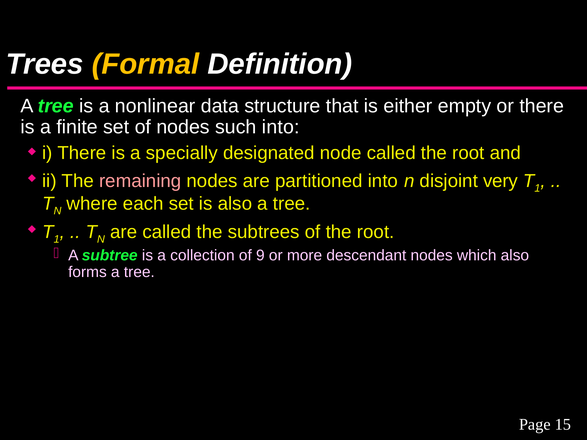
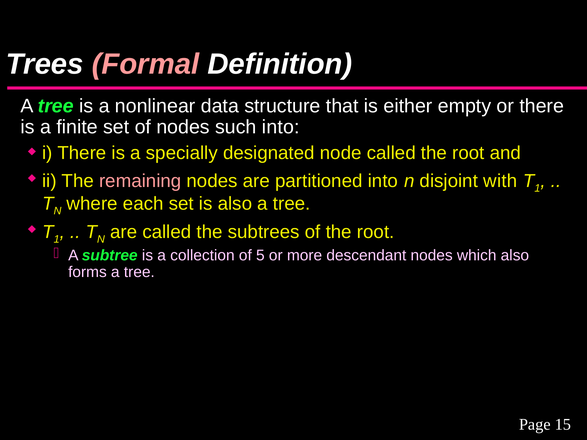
Formal colour: yellow -> pink (146, 64)
very: very -> with (500, 181)
9: 9 -> 5 (260, 256)
